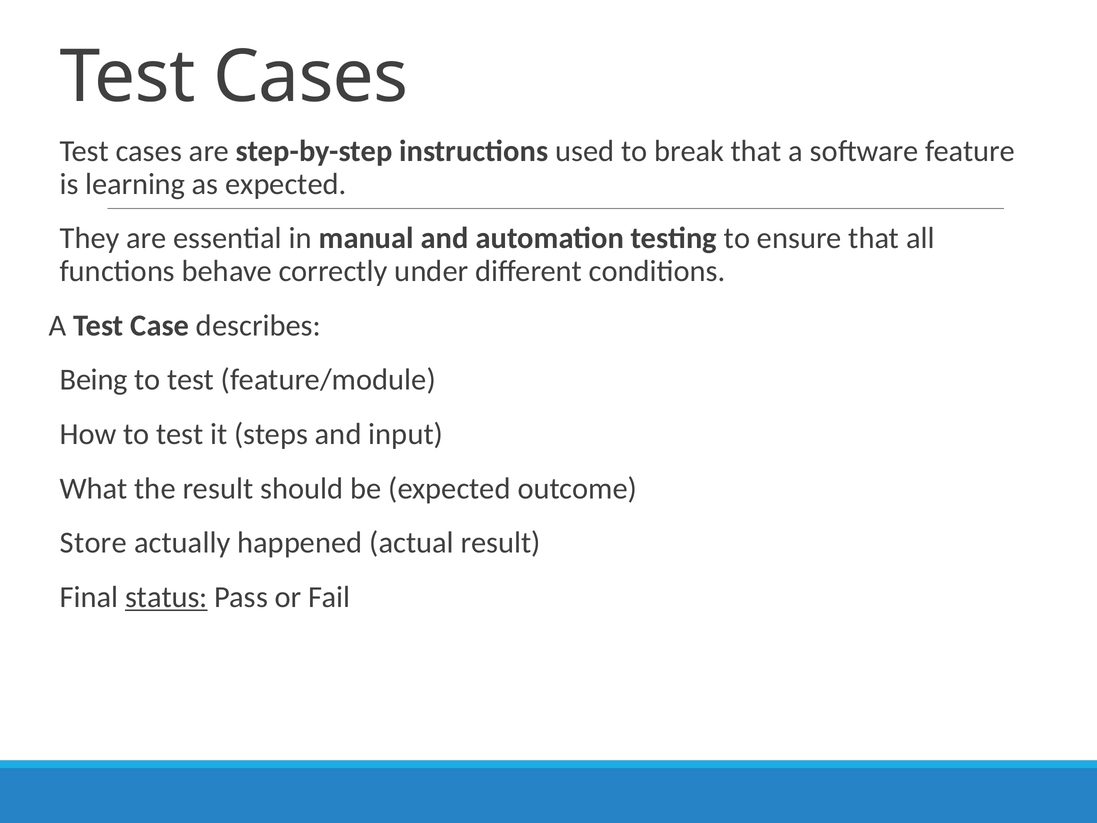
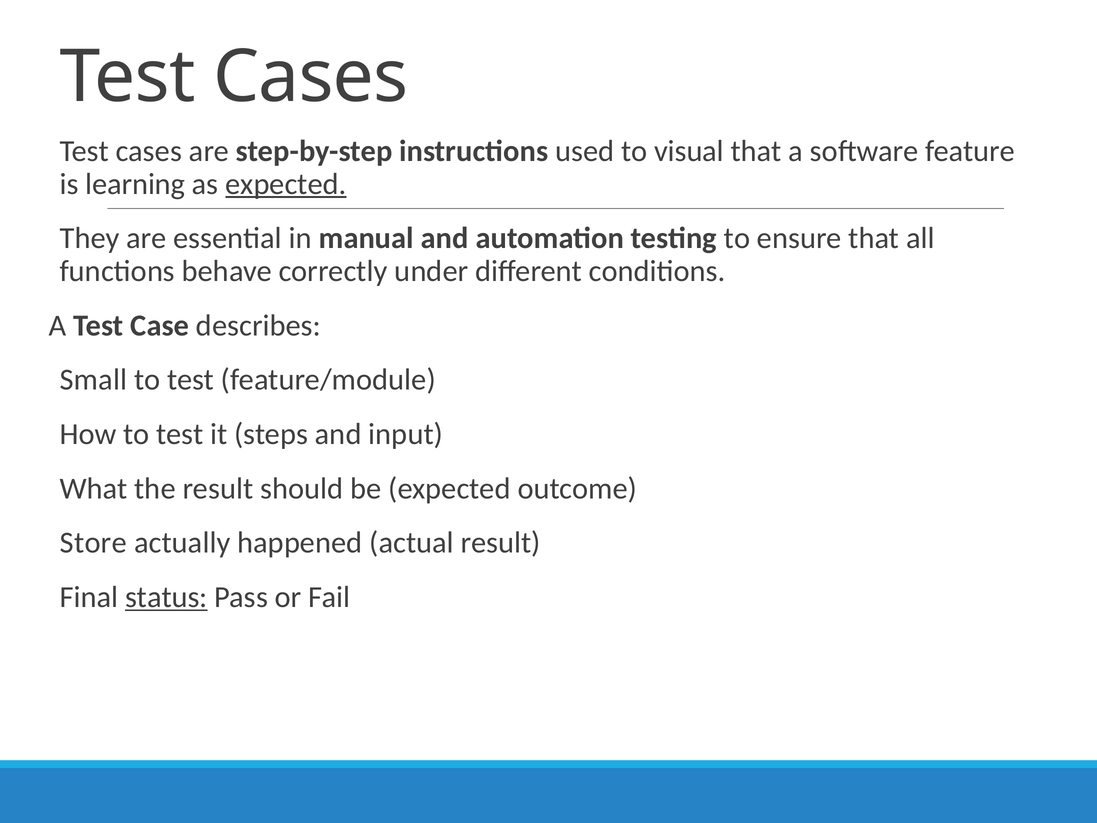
break: break -> visual (689, 151)
expected underline: none -> present (286, 184)
Being: Being -> Small (93, 380)
